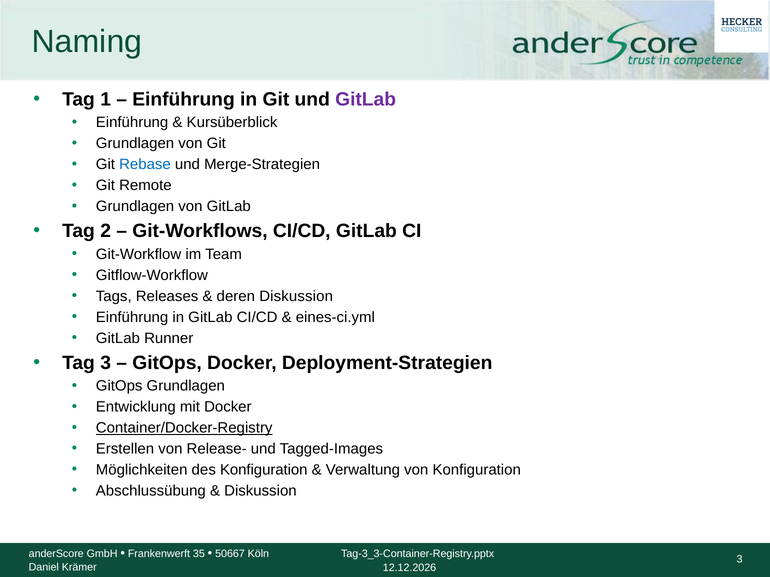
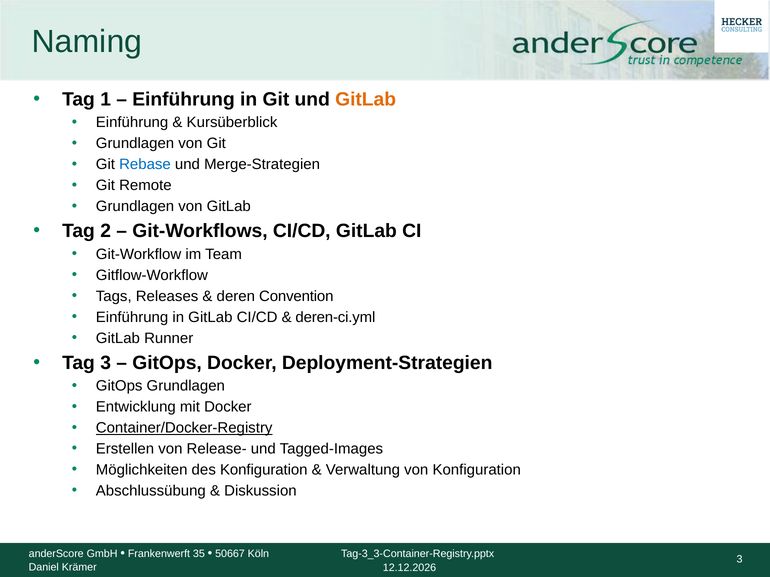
GitLab colour: purple -> orange (366, 99)
deren Diskussion: Diskussion -> Convention (296, 296)
eines-ci.yml: eines-ci.yml -> deren-ci.yml (335, 317)
